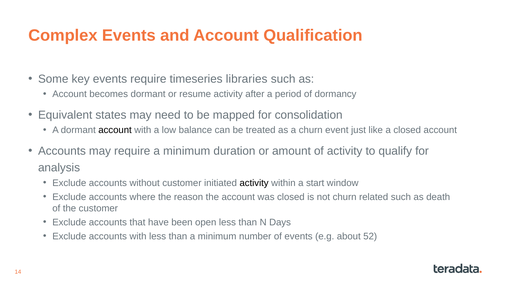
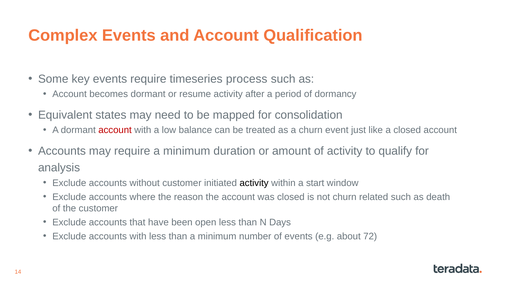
libraries: libraries -> process (247, 79)
account colour: black -> red (115, 130)
52: 52 -> 72 (370, 237)
